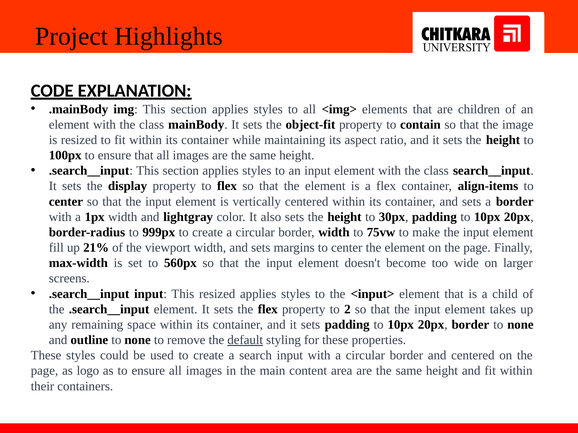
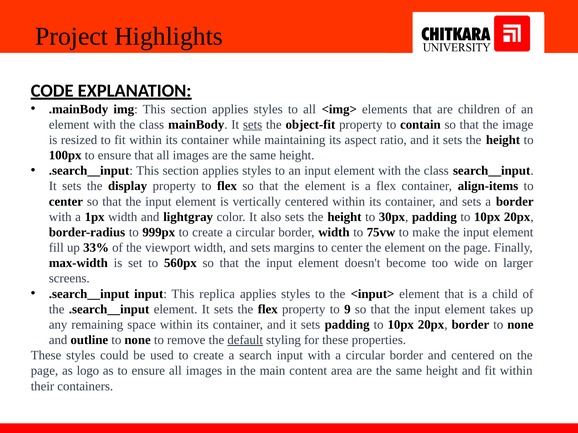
sets underline: none -> present (253, 125)
21%: 21% -> 33% (96, 248)
This resized: resized -> replica (217, 294)
2: 2 -> 9 (347, 310)
